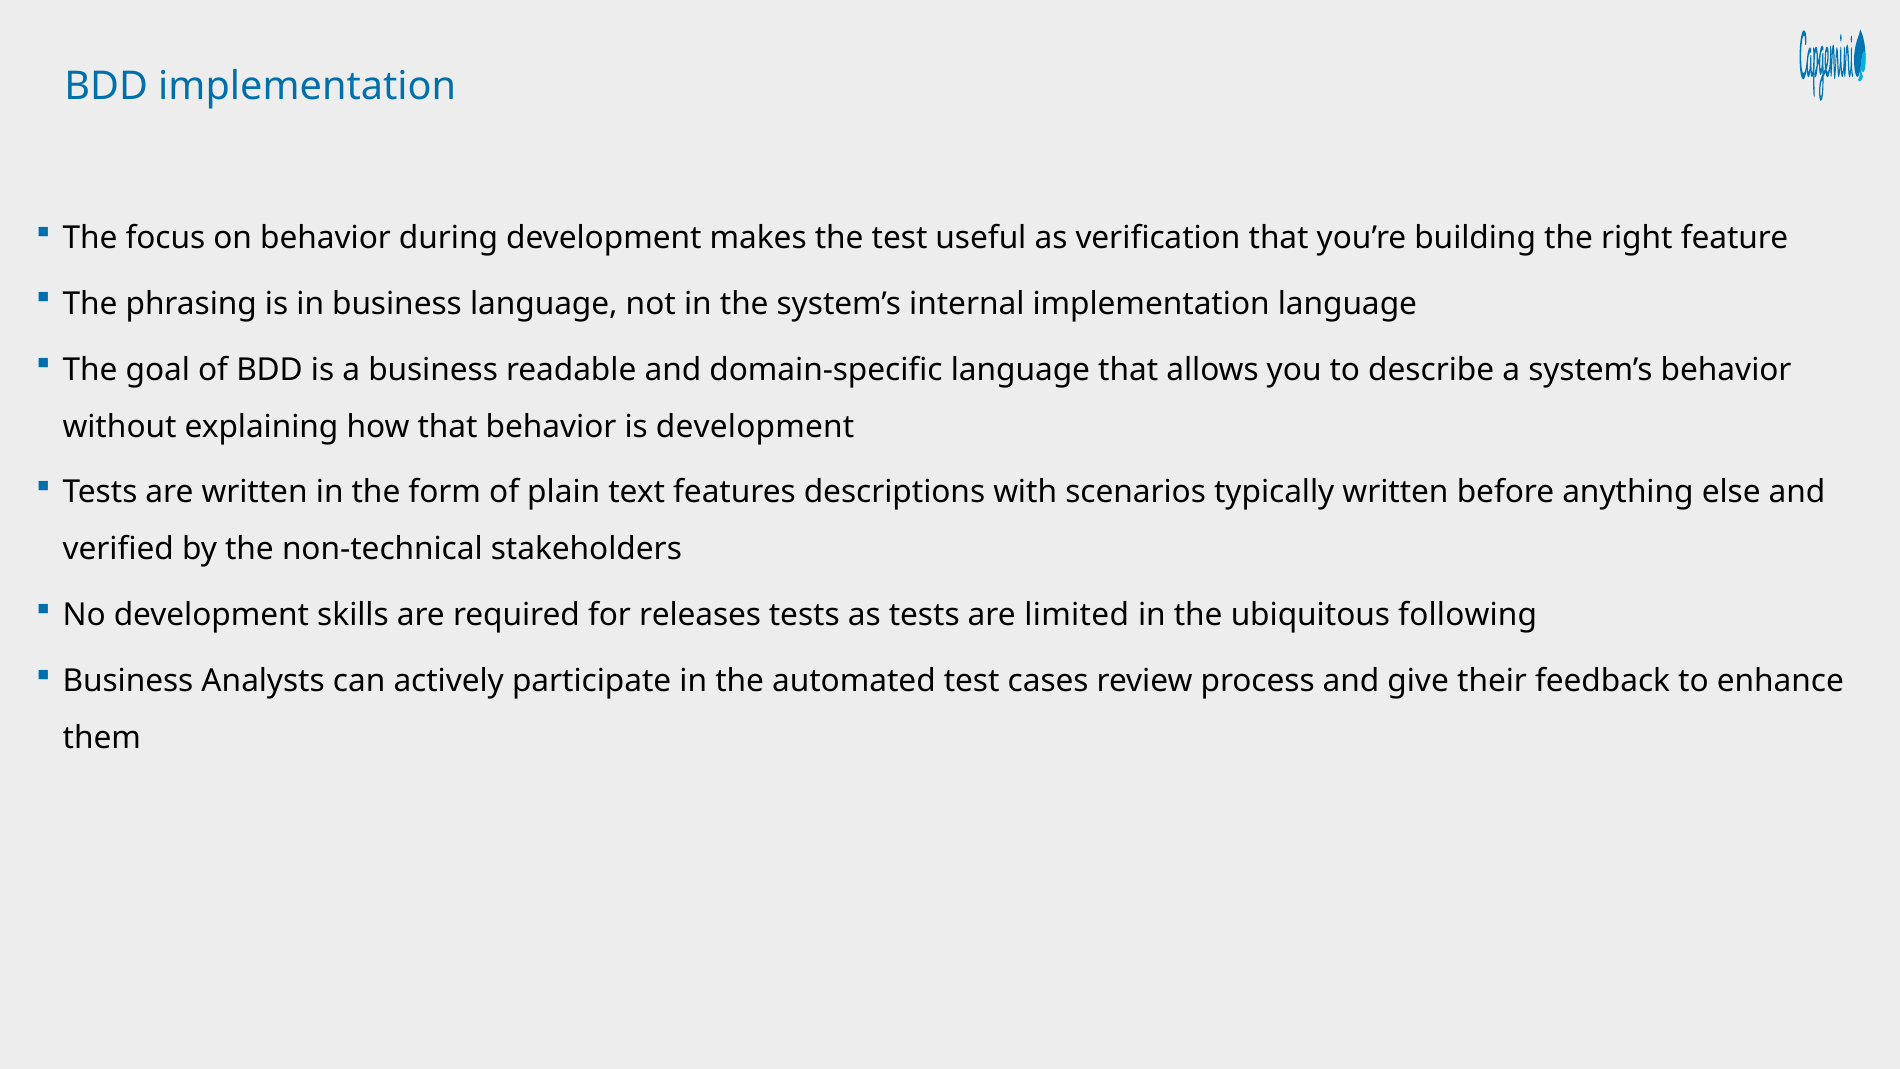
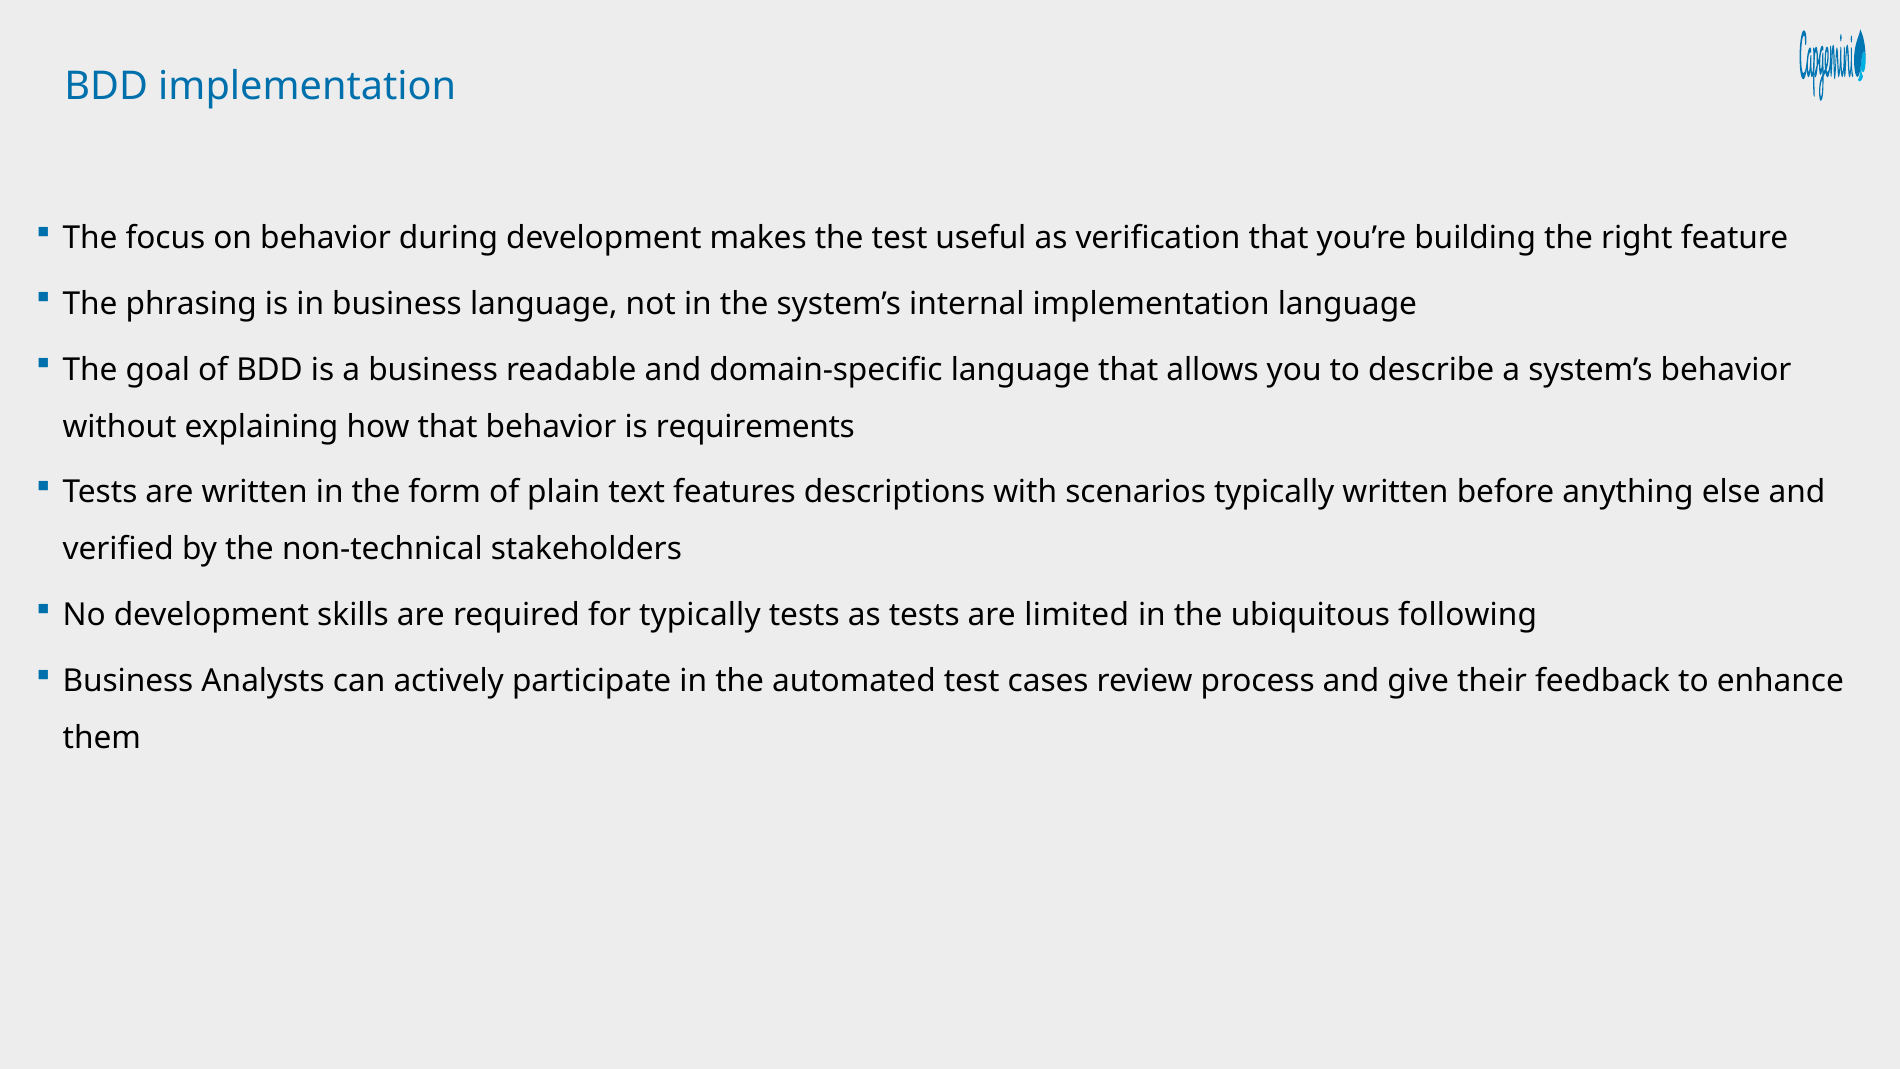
is development: development -> requirements (755, 426)
for releases: releases -> typically (700, 615)
